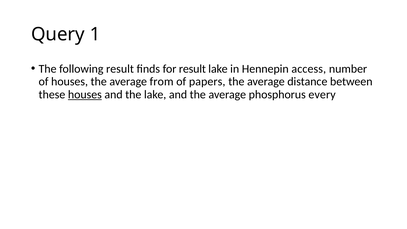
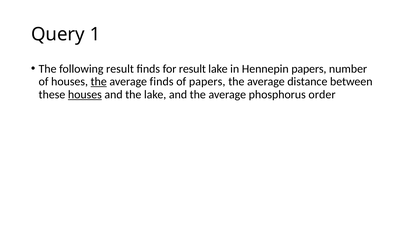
Hennepin access: access -> papers (309, 69)
the underline: none -> present (99, 82)
average from: from -> finds (162, 82)
every: every -> order (322, 94)
